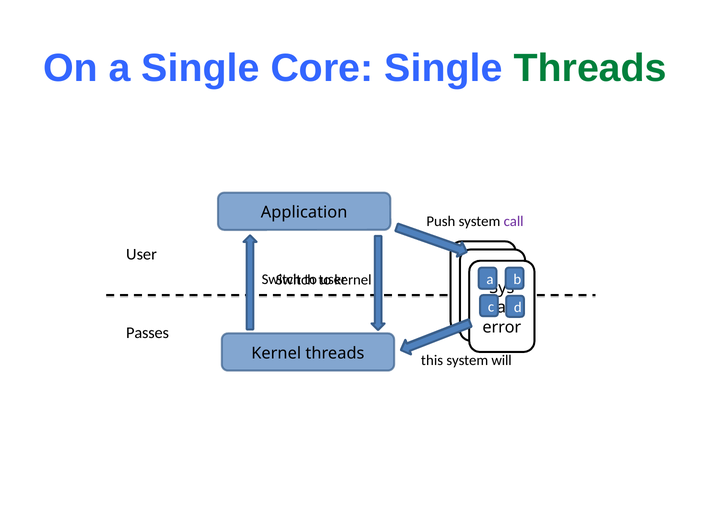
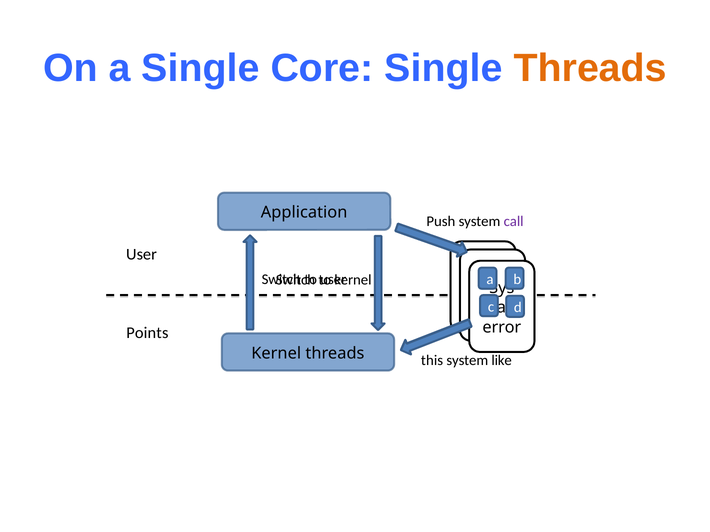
Threads colour: green -> orange (590, 68)
Passes: Passes -> Points (147, 333)
will: will -> like (502, 361)
